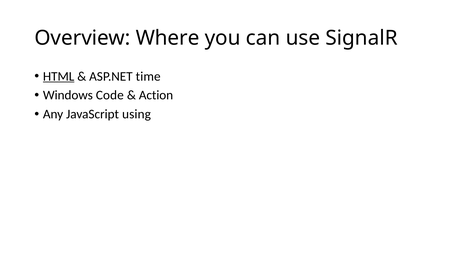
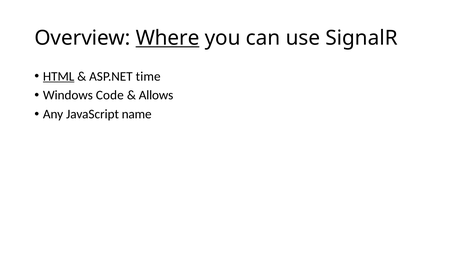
Where underline: none -> present (168, 38)
Action: Action -> Allows (156, 95)
using: using -> name (137, 114)
